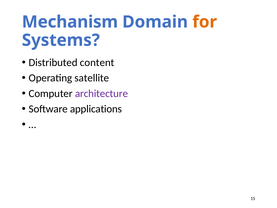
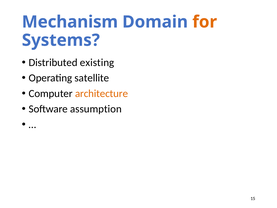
content: content -> existing (97, 62)
architecture colour: purple -> orange (102, 93)
applications: applications -> assumption (96, 109)
